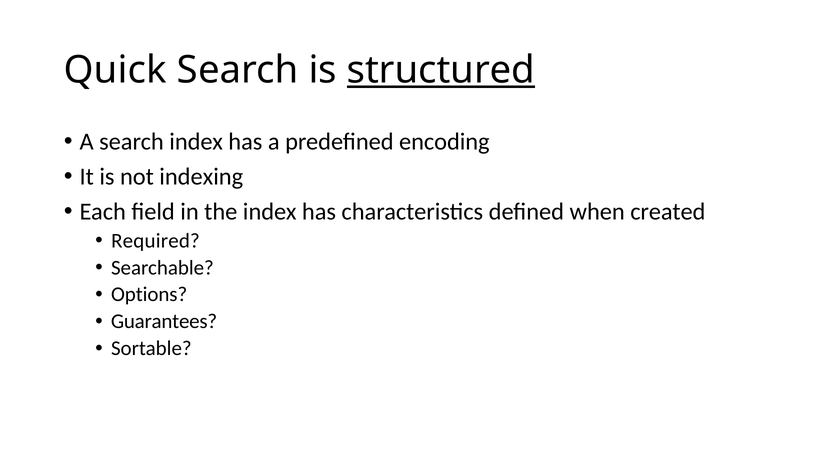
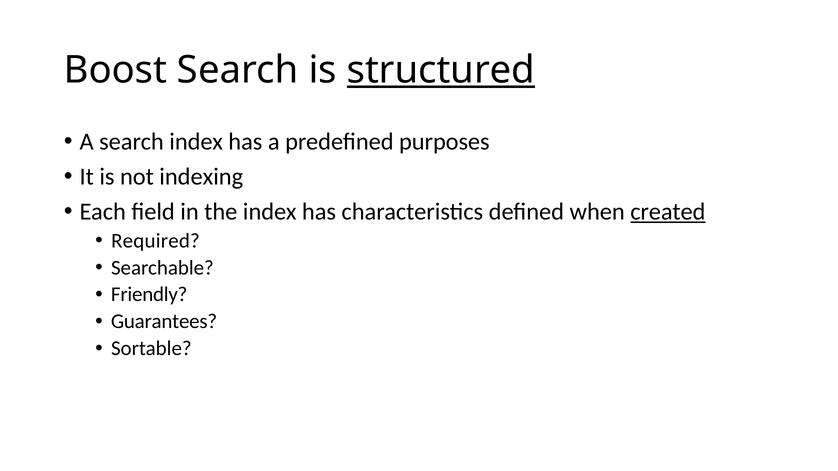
Quick: Quick -> Boost (116, 70)
encoding: encoding -> purposes (444, 142)
created underline: none -> present (668, 212)
Options: Options -> Friendly (149, 295)
